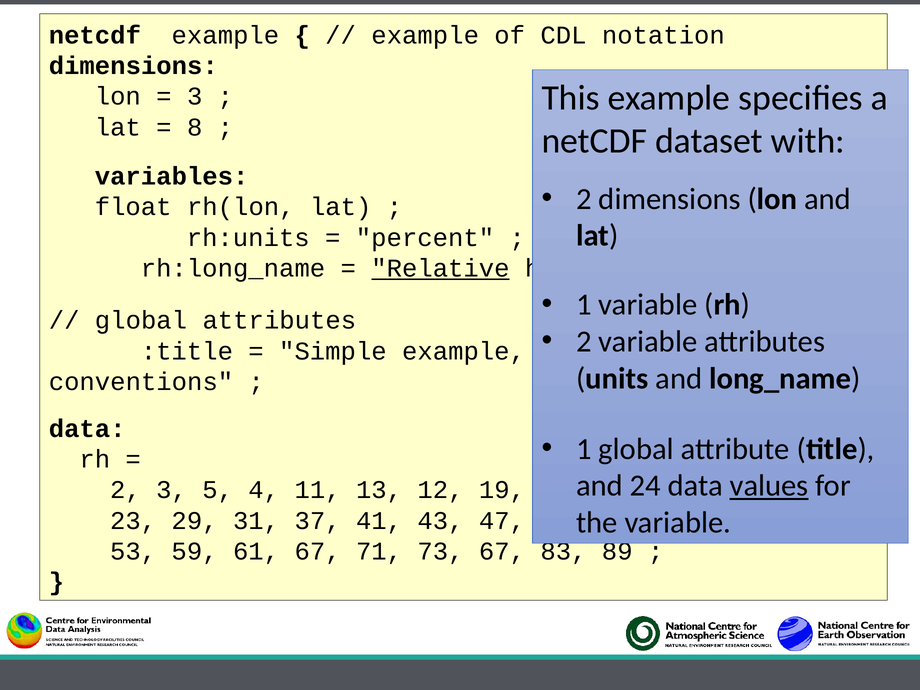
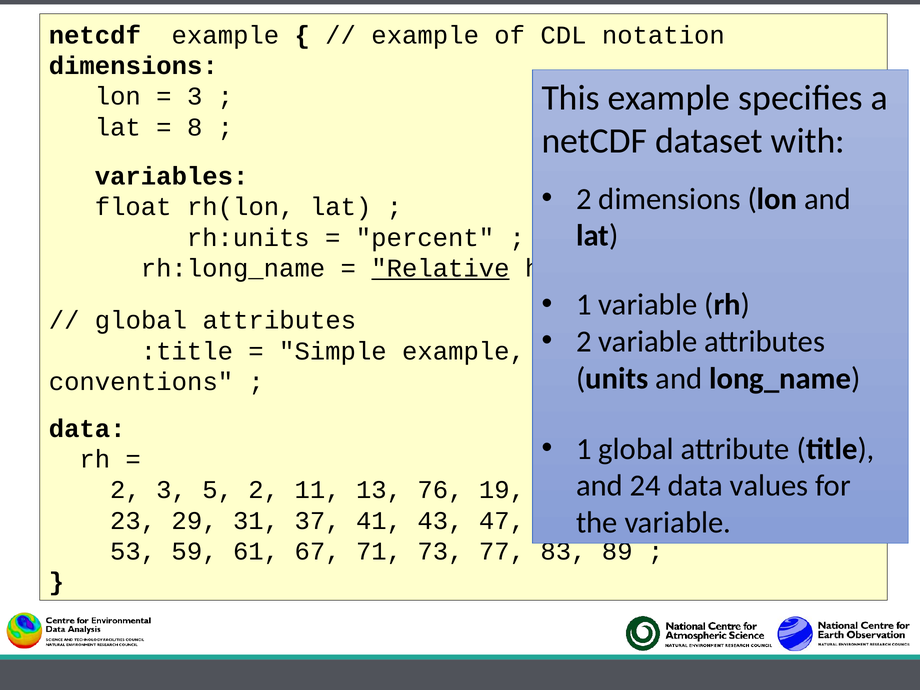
values underline: present -> none (769, 486)
5 4: 4 -> 2 (264, 490)
12: 12 -> 76 (441, 490)
73 67: 67 -> 77 (502, 551)
